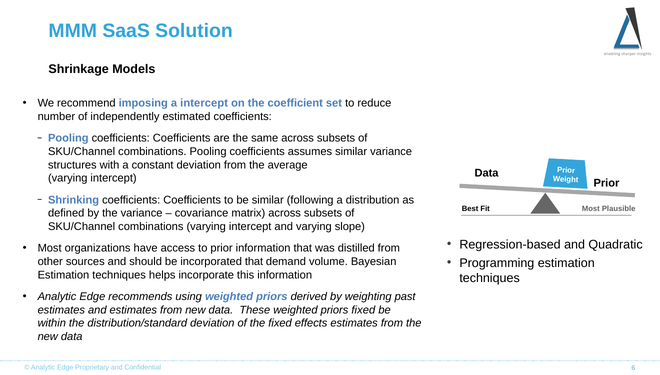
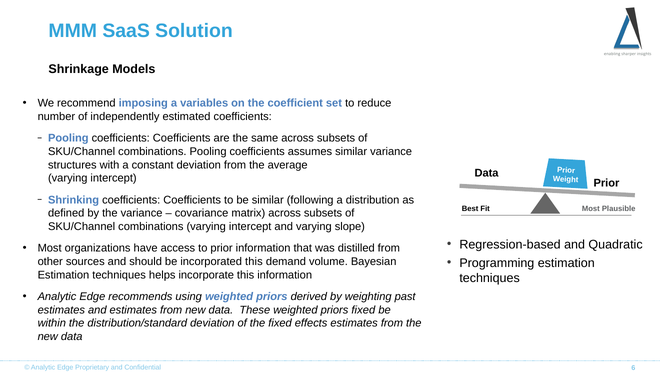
a intercept: intercept -> variables (204, 103)
incorporated that: that -> this (254, 262)
